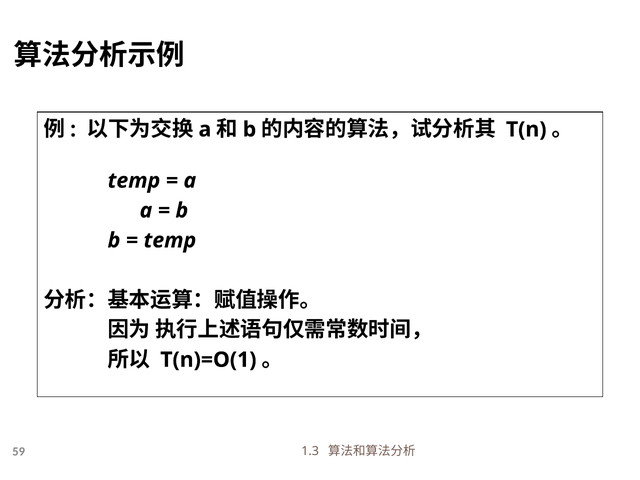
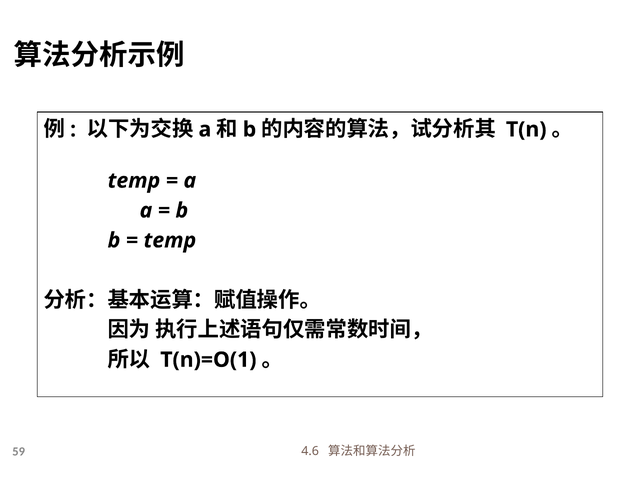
1.3: 1.3 -> 4.6 (310, 451)
